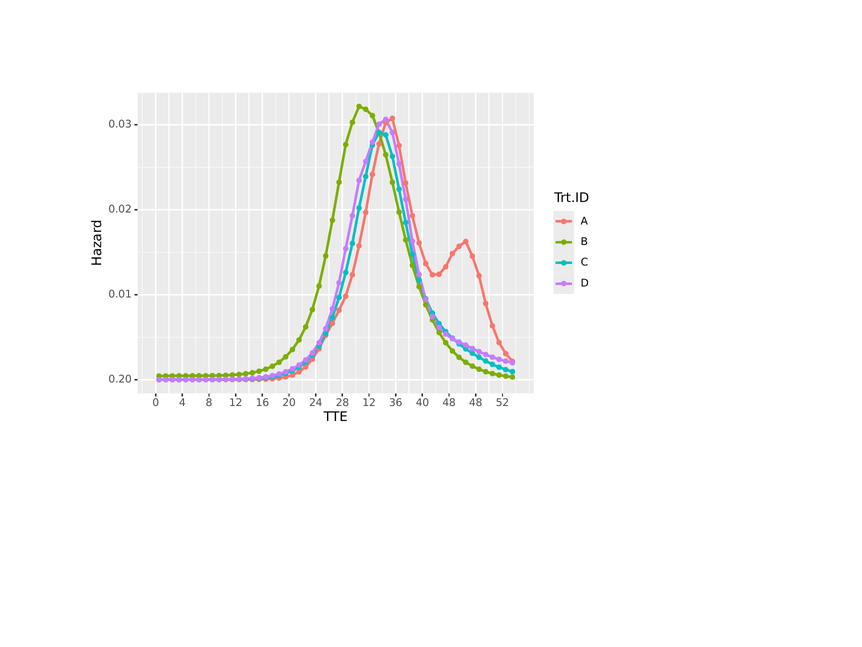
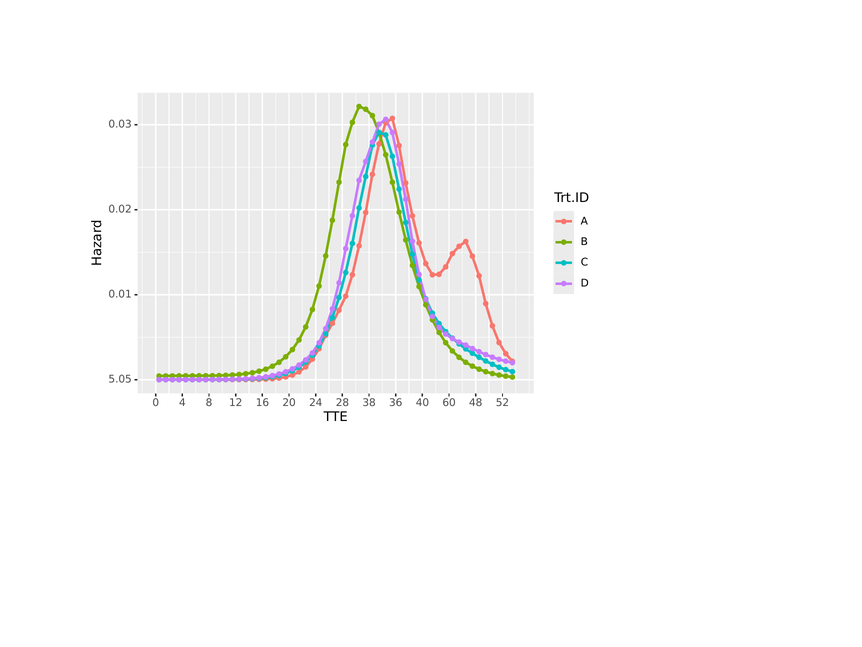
0.20: 0.20 -> 5.05 (120, 379)
28 12: 12 -> 38 (369, 402)
40 48: 48 -> 60 (449, 402)
